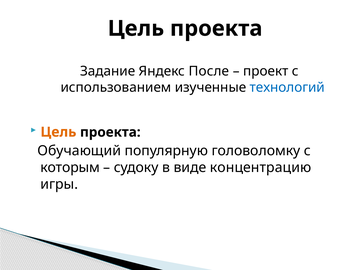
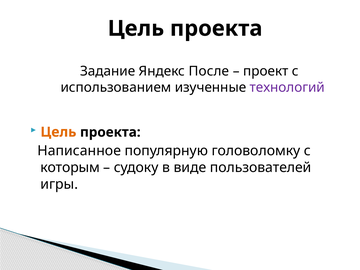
технологий colour: blue -> purple (287, 87)
Обучающий: Обучающий -> Написанное (79, 151)
концентрацию: концентрацию -> пользователей (261, 168)
